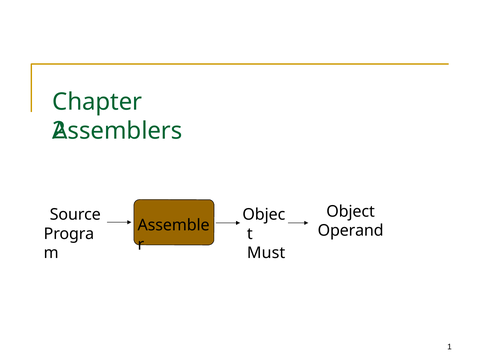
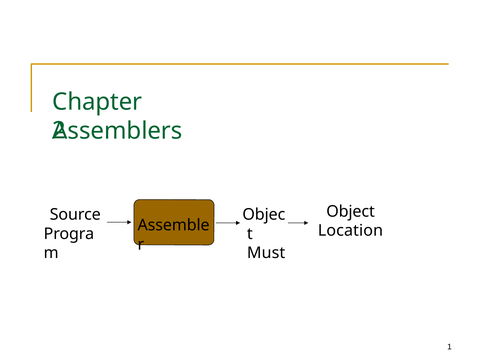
Operand: Operand -> Location (350, 230)
